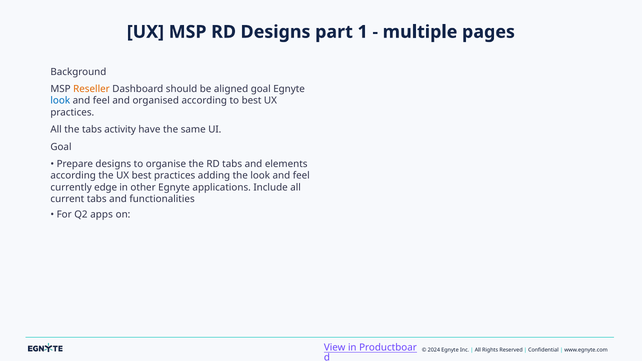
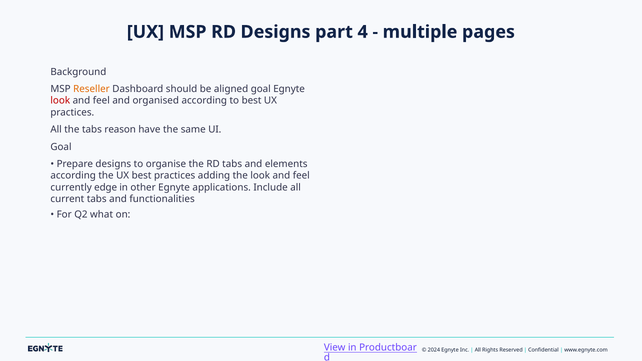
1: 1 -> 4 (363, 32)
look colour: blue -> red (60, 101)
activity: activity -> reason (120, 130)
apps: apps -> what (102, 215)
